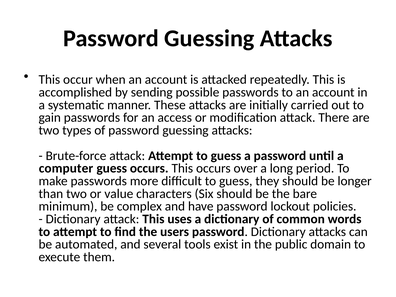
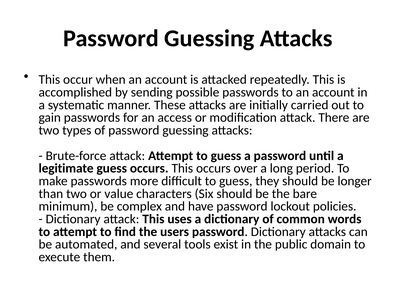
computer: computer -> legitimate (66, 168)
